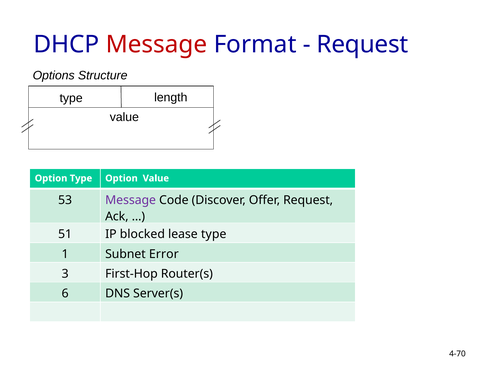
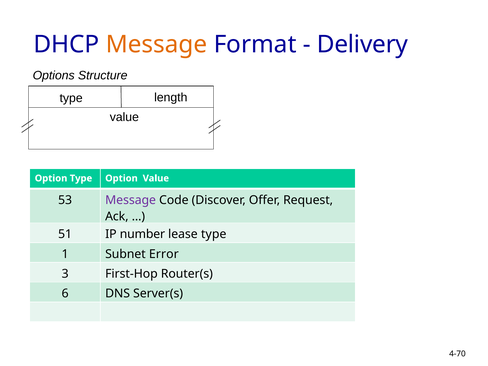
Message colour: red -> orange (157, 44)
Request: Request -> Delivery (362, 44)
blocked: blocked -> number (142, 234)
